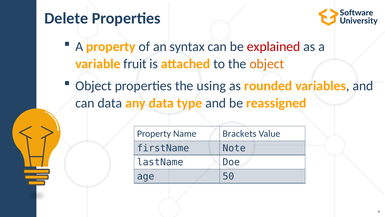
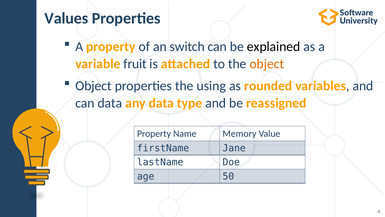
Delete: Delete -> Values (66, 18)
syntax: syntax -> switch (187, 46)
explained colour: red -> black (274, 46)
Brackets: Brackets -> Memory (239, 133)
Note: Note -> Jane (234, 148)
